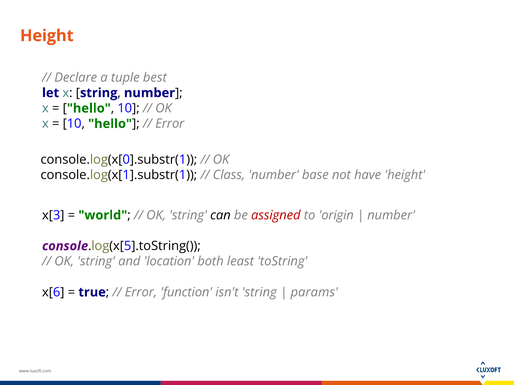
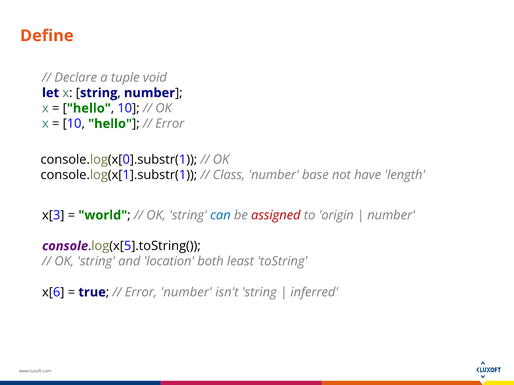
Height: Height -> Define (47, 36)
best: best -> void (155, 78)
have height: height -> length (405, 175)
can colour: black -> blue (220, 216)
Error function: function -> number (186, 293)
params: params -> inferred (314, 293)
